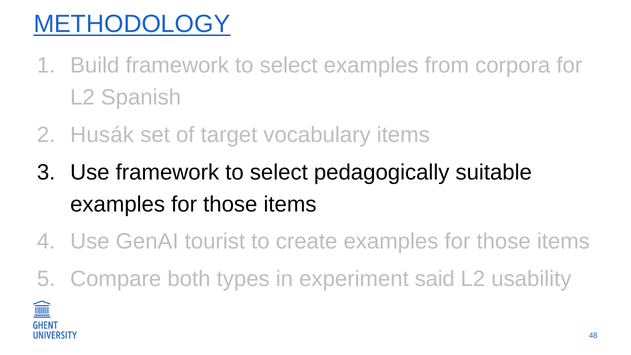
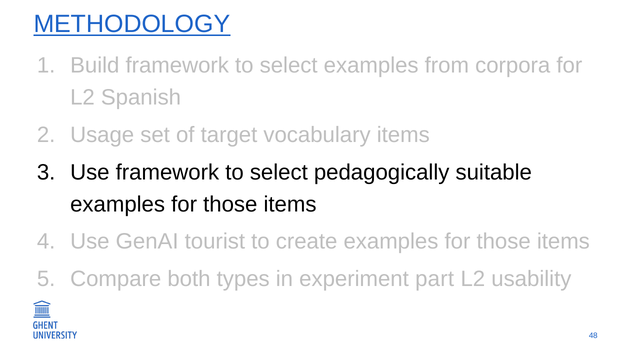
Husák: Husák -> Usage (102, 135)
said: said -> part (435, 279)
